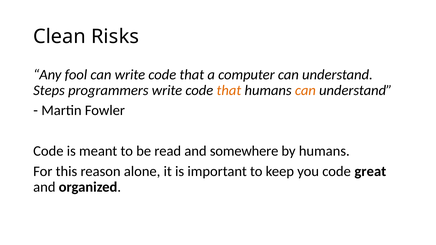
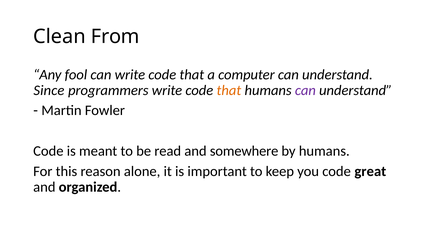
Risks: Risks -> From (115, 37)
Steps: Steps -> Since (49, 90)
can colour: orange -> purple (305, 90)
